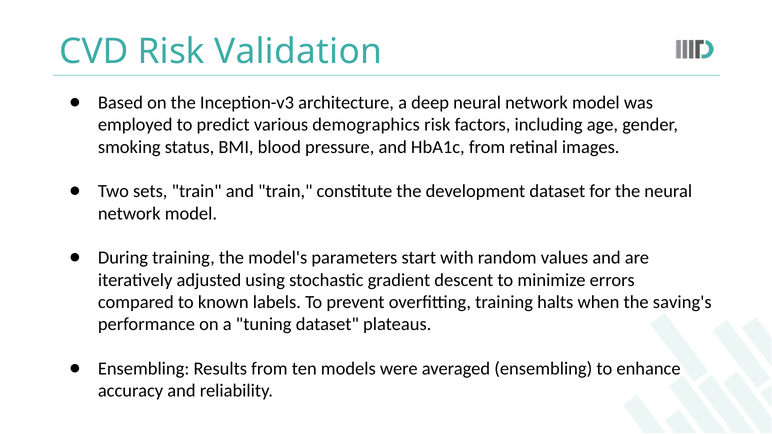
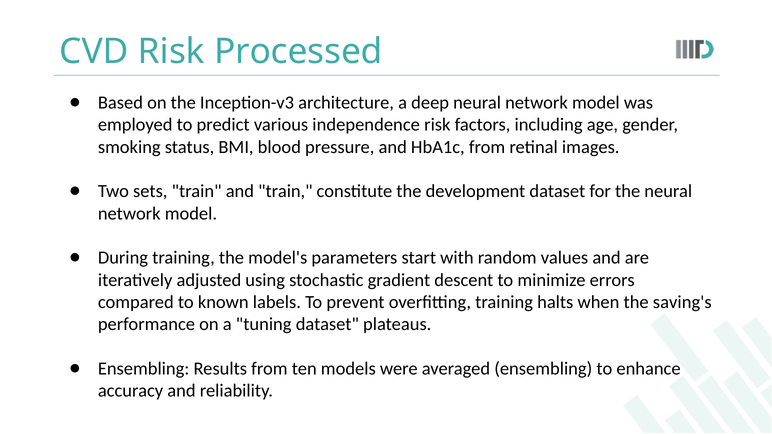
Validation: Validation -> Processed (298, 52)
demographics: demographics -> independence (366, 125)
